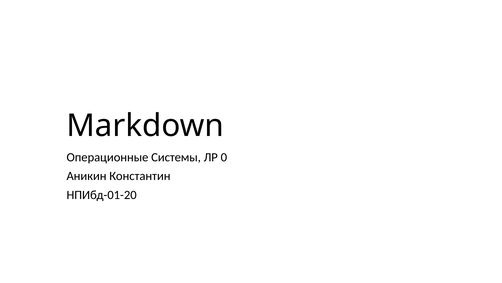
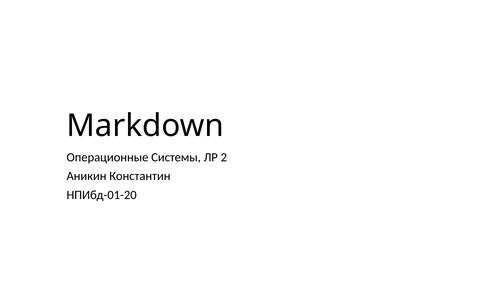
0: 0 -> 2 (224, 157)
